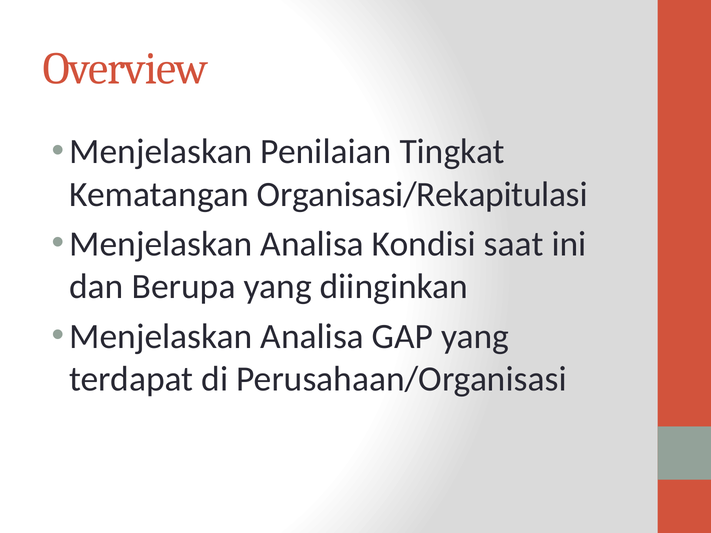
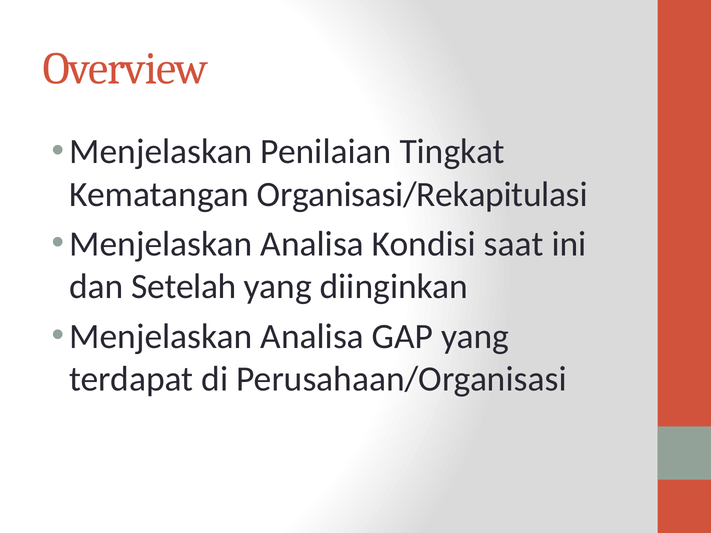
Berupa: Berupa -> Setelah (184, 287)
